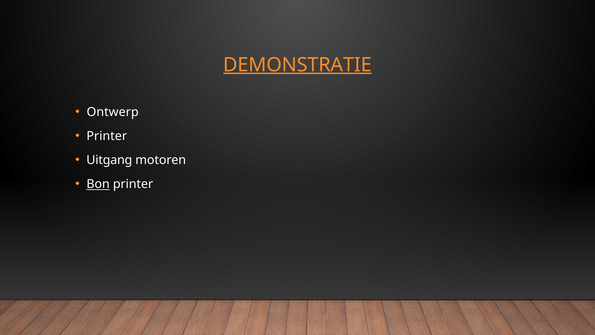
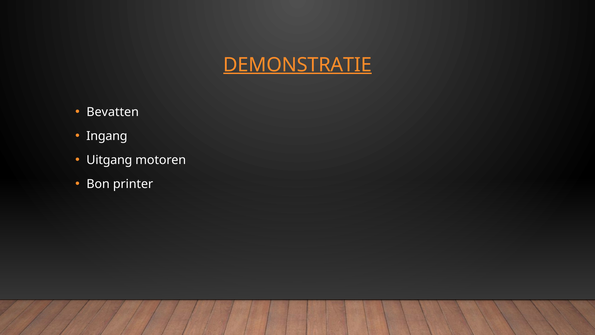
Ontwerp: Ontwerp -> Bevatten (113, 112)
Printer: Printer -> Ingang (107, 136)
Bon underline: present -> none (98, 184)
